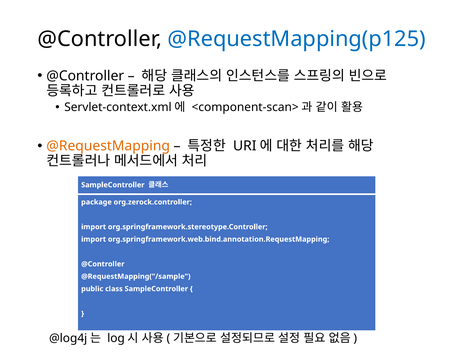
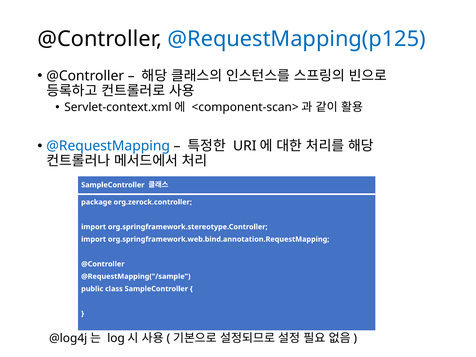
@RequestMapping colour: orange -> blue (108, 146)
